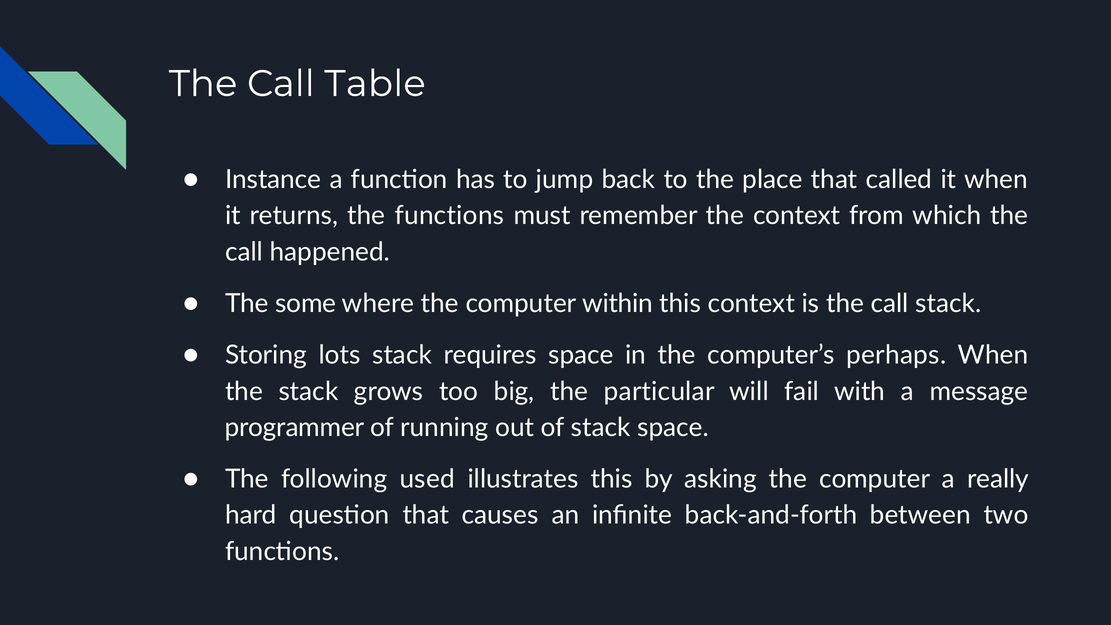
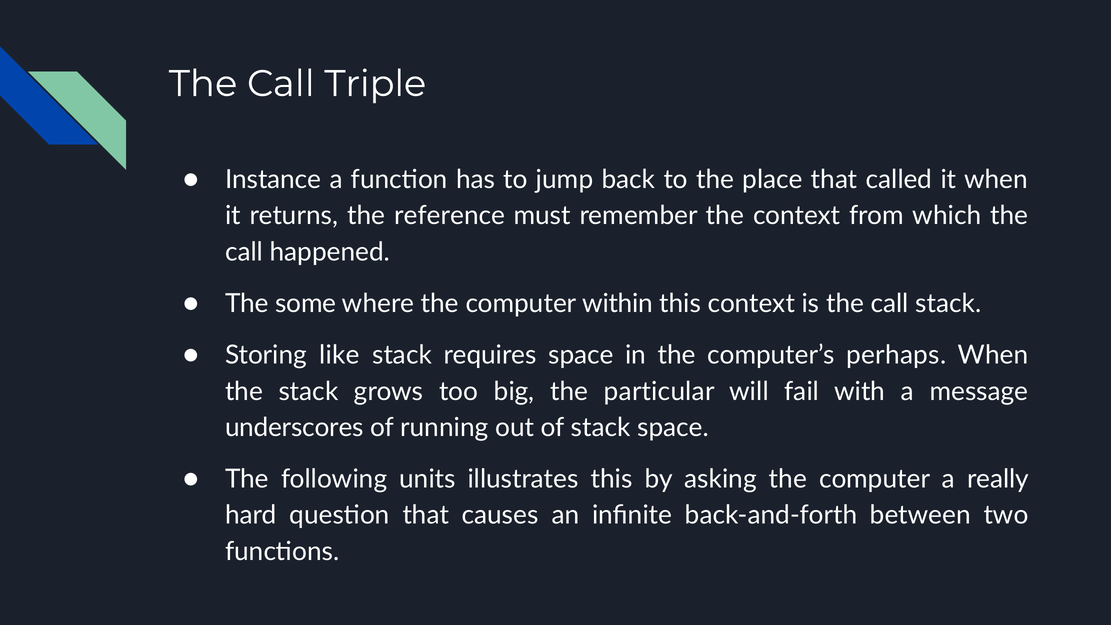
Table: Table -> Triple (375, 84)
the functions: functions -> reference (450, 216)
lots: lots -> like (340, 355)
programmer: programmer -> underscores (294, 428)
used: used -> units (427, 479)
